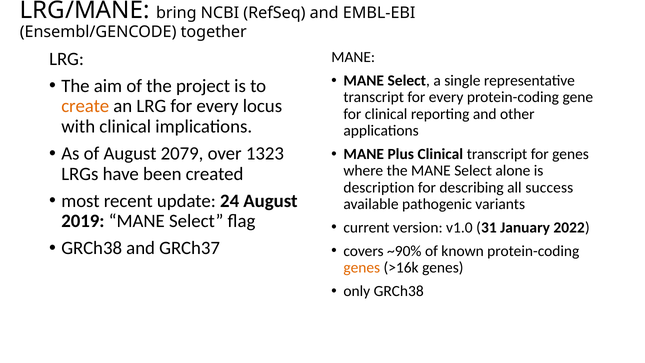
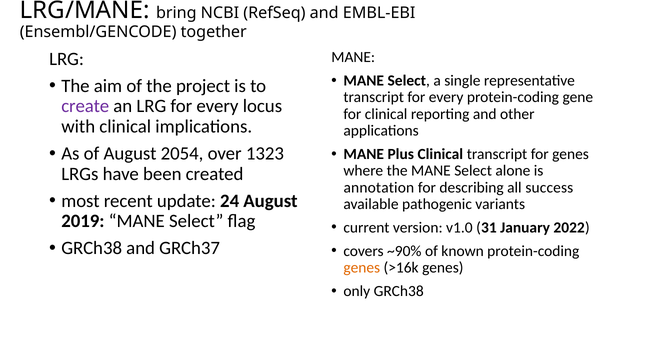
create colour: orange -> purple (85, 106)
2079: 2079 -> 2054 (182, 153)
description: description -> annotation (379, 187)
